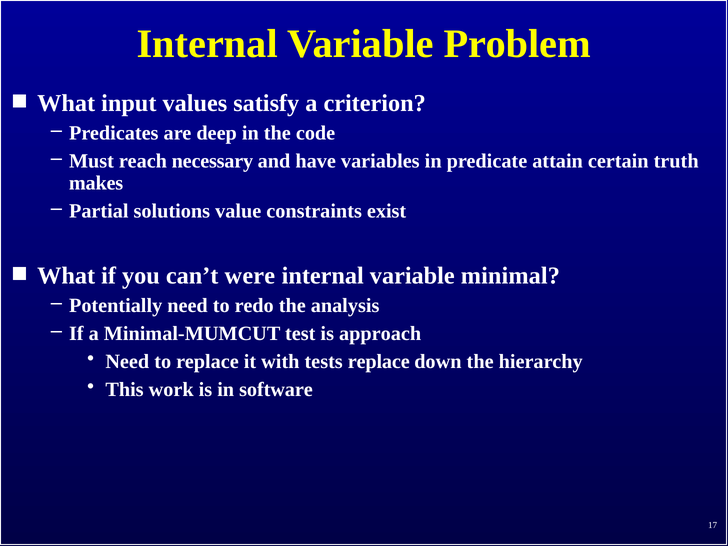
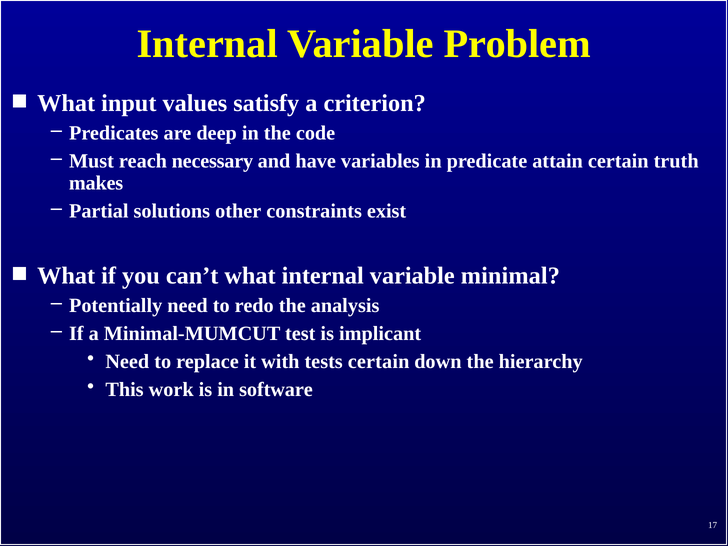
value: value -> other (238, 211)
can’t were: were -> what (250, 276)
approach: approach -> implicant (380, 334)
tests replace: replace -> certain (379, 362)
